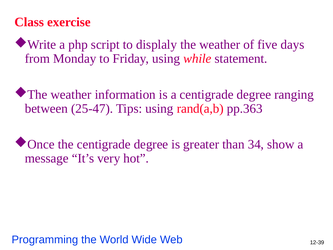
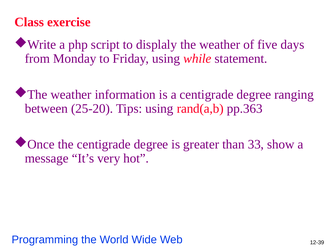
25-47: 25-47 -> 25-20 (92, 108)
34: 34 -> 33 (256, 144)
